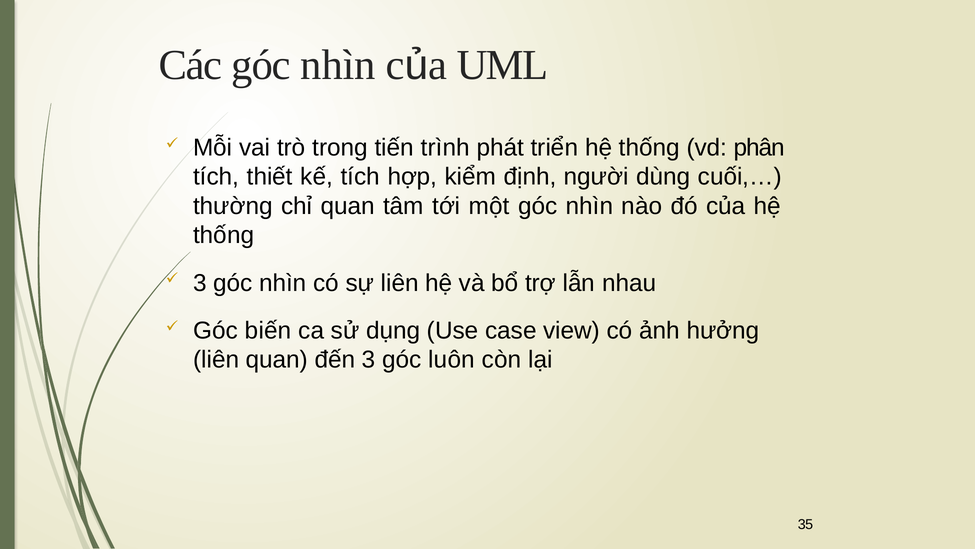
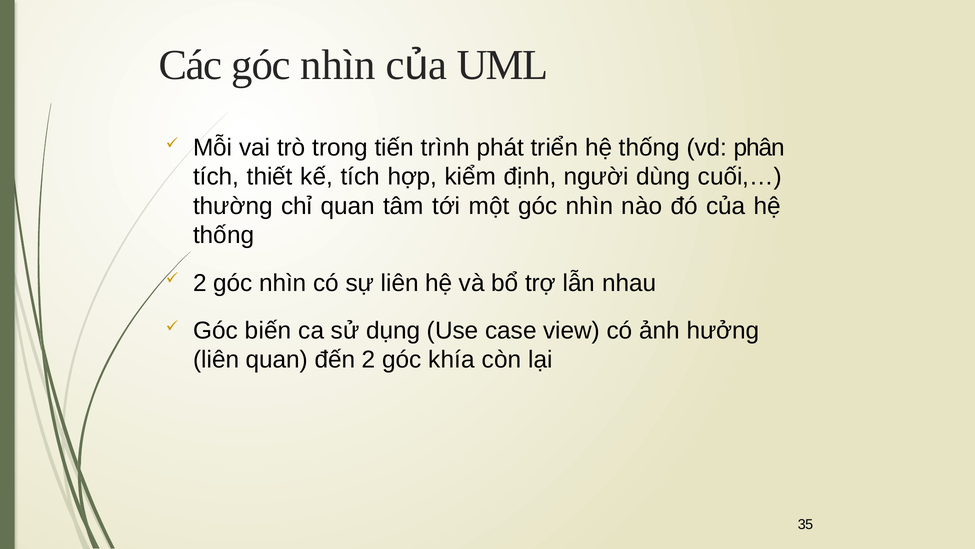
3: 3 -> 2 (200, 283)
đến 3: 3 -> 2 (369, 360)
luôn: luôn -> khía (452, 360)
